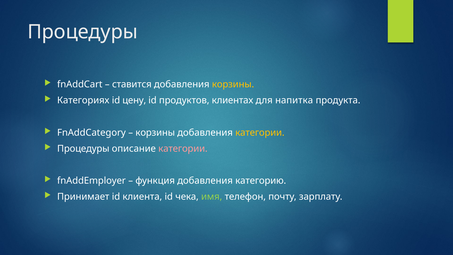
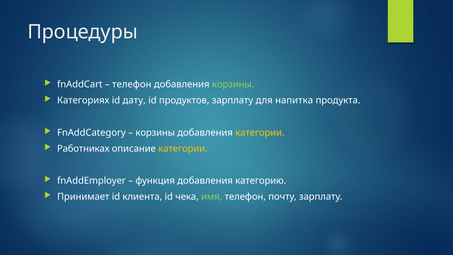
ставится: ставится -> телефон (132, 84)
корзины colour: yellow -> light green (233, 84)
цену: цену -> дату (134, 100)
продуктов клиентах: клиентах -> зарплату (233, 100)
Процедуры: Процедуры -> Работниках (83, 149)
категории colour: pink -> yellow (183, 149)
